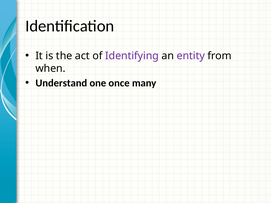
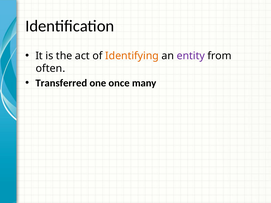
Identifying colour: purple -> orange (132, 56)
when: when -> often (50, 68)
Understand: Understand -> Transferred (61, 83)
